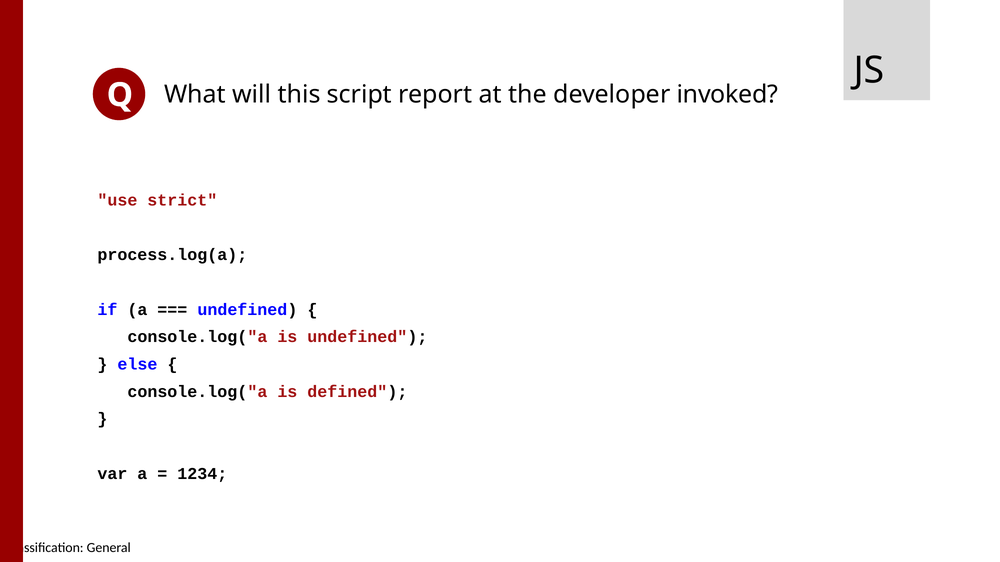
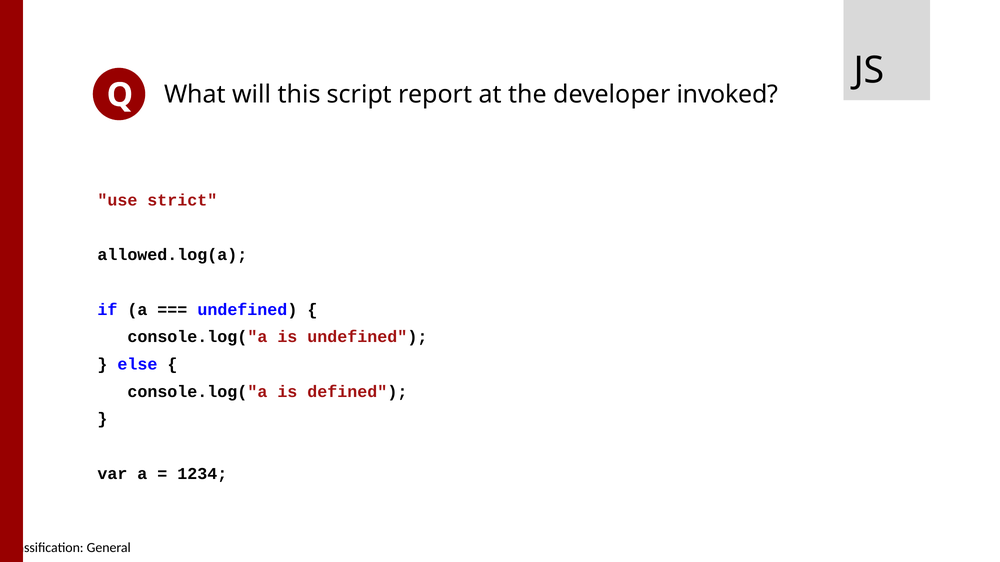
process.log(a: process.log(a -> allowed.log(a (172, 255)
